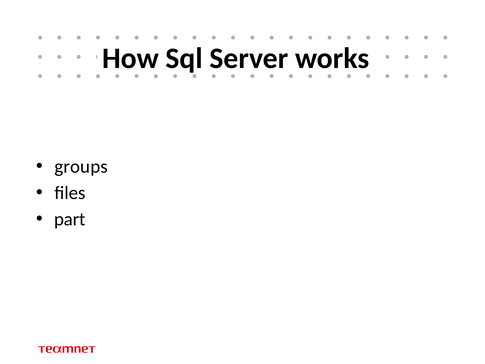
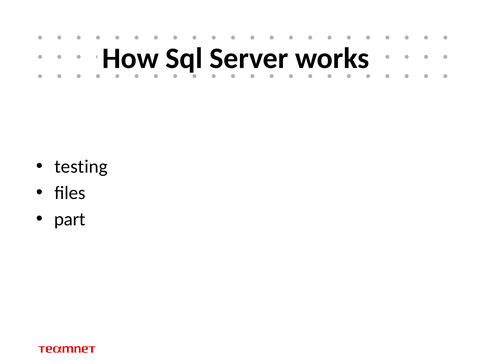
groups: groups -> testing (81, 167)
